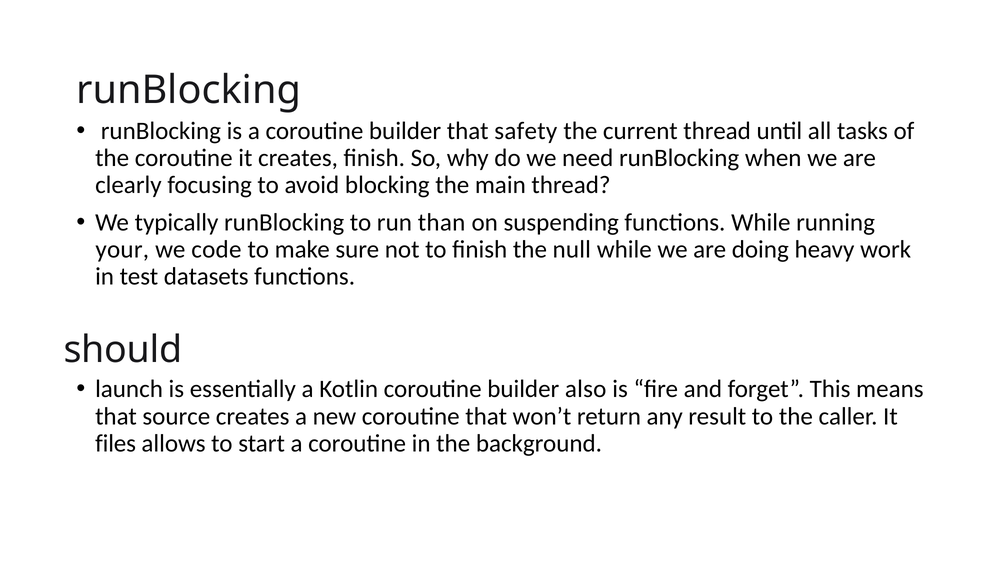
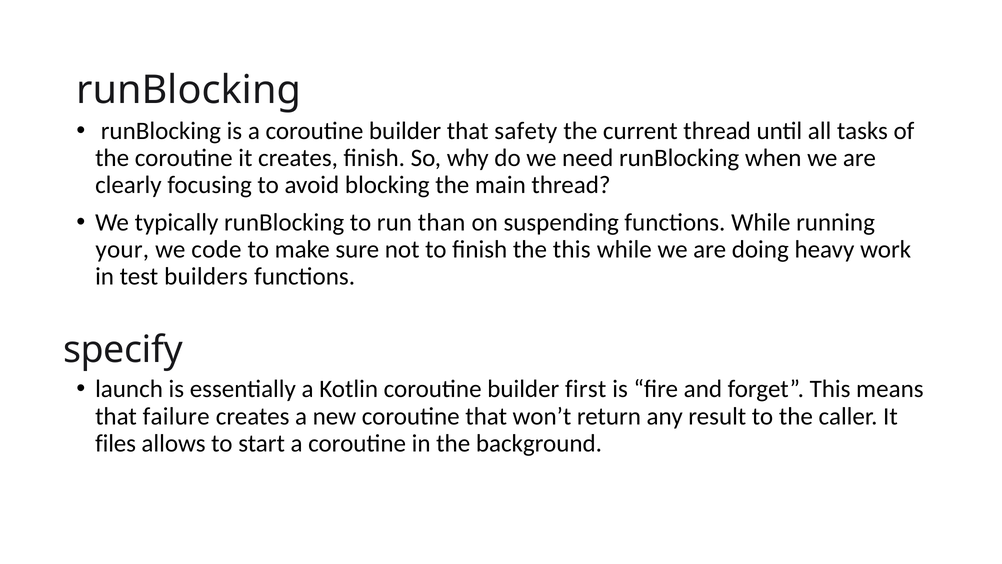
the null: null -> this (572, 249)
datasets: datasets -> builders (206, 276)
should: should -> specify (123, 350)
also: also -> first (586, 389)
source: source -> failure (176, 416)
